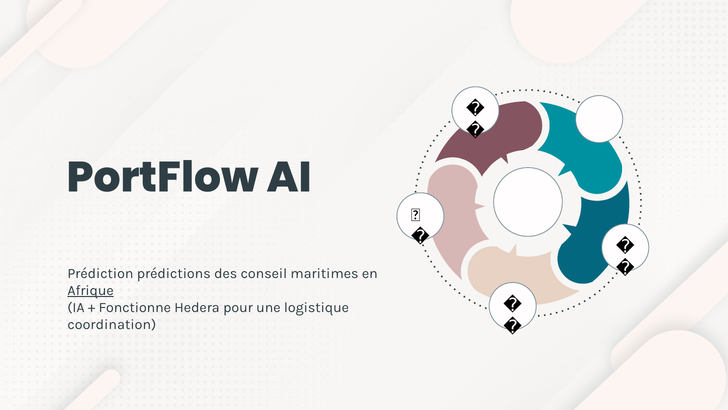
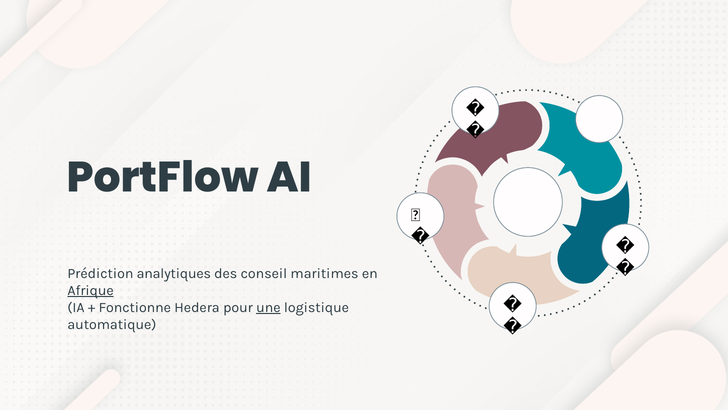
prédictions: prédictions -> analytiques (174, 273)
une underline: none -> present (268, 307)
coordination: coordination -> automatique (112, 324)
